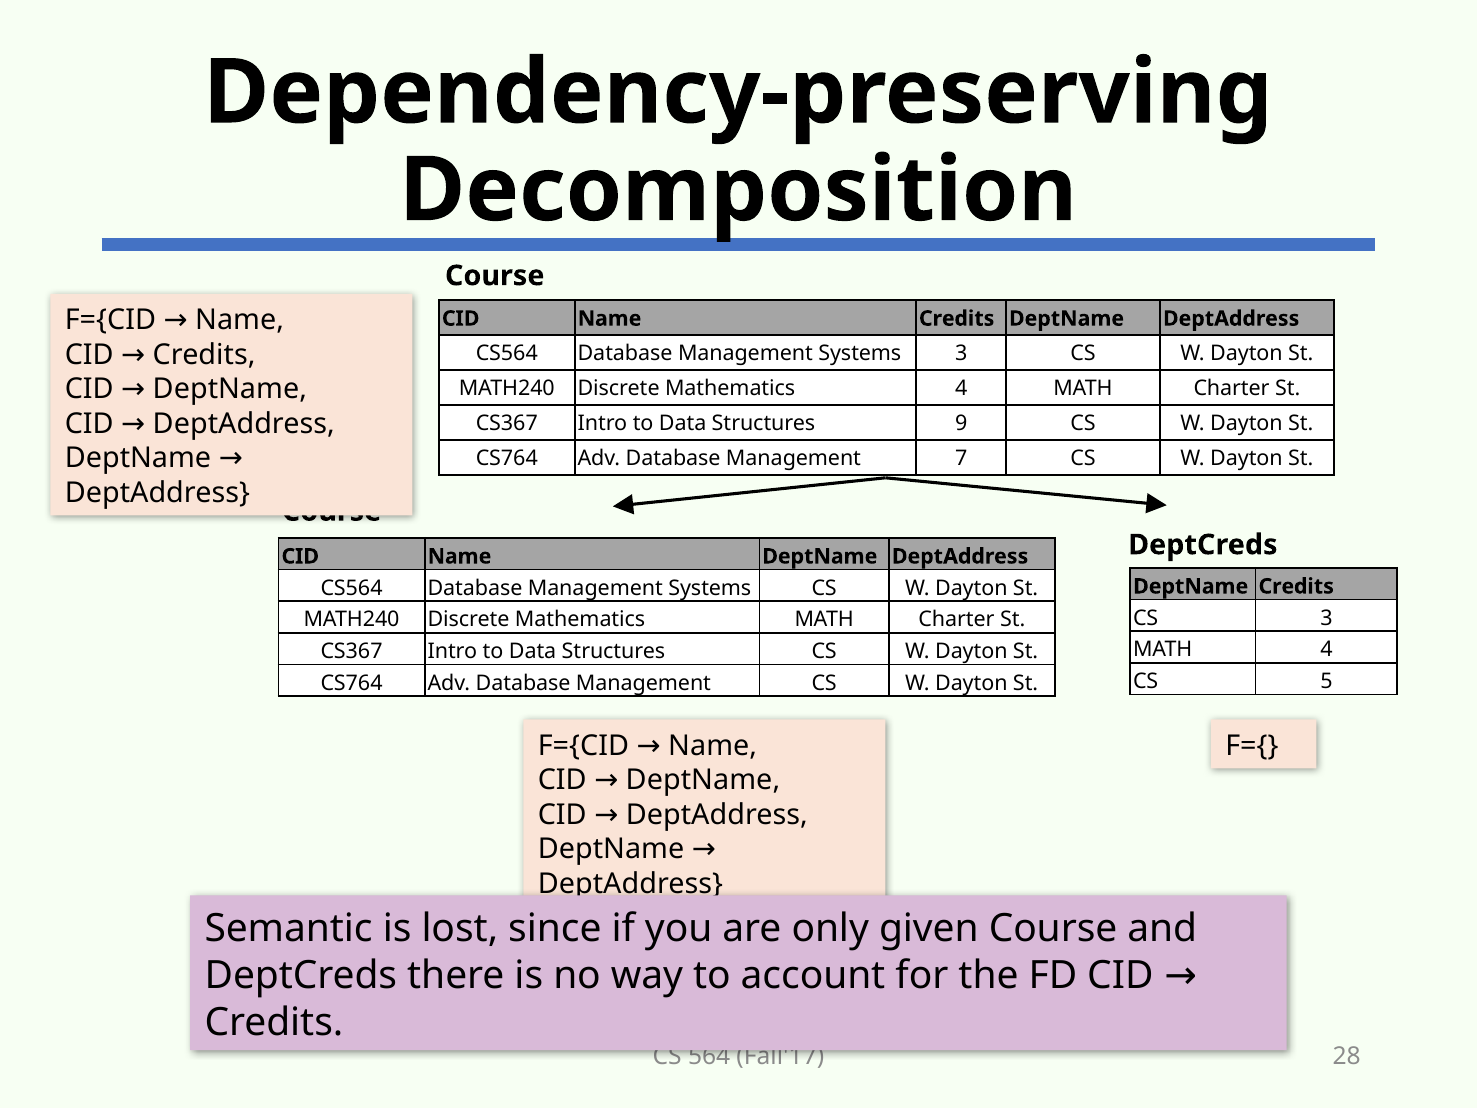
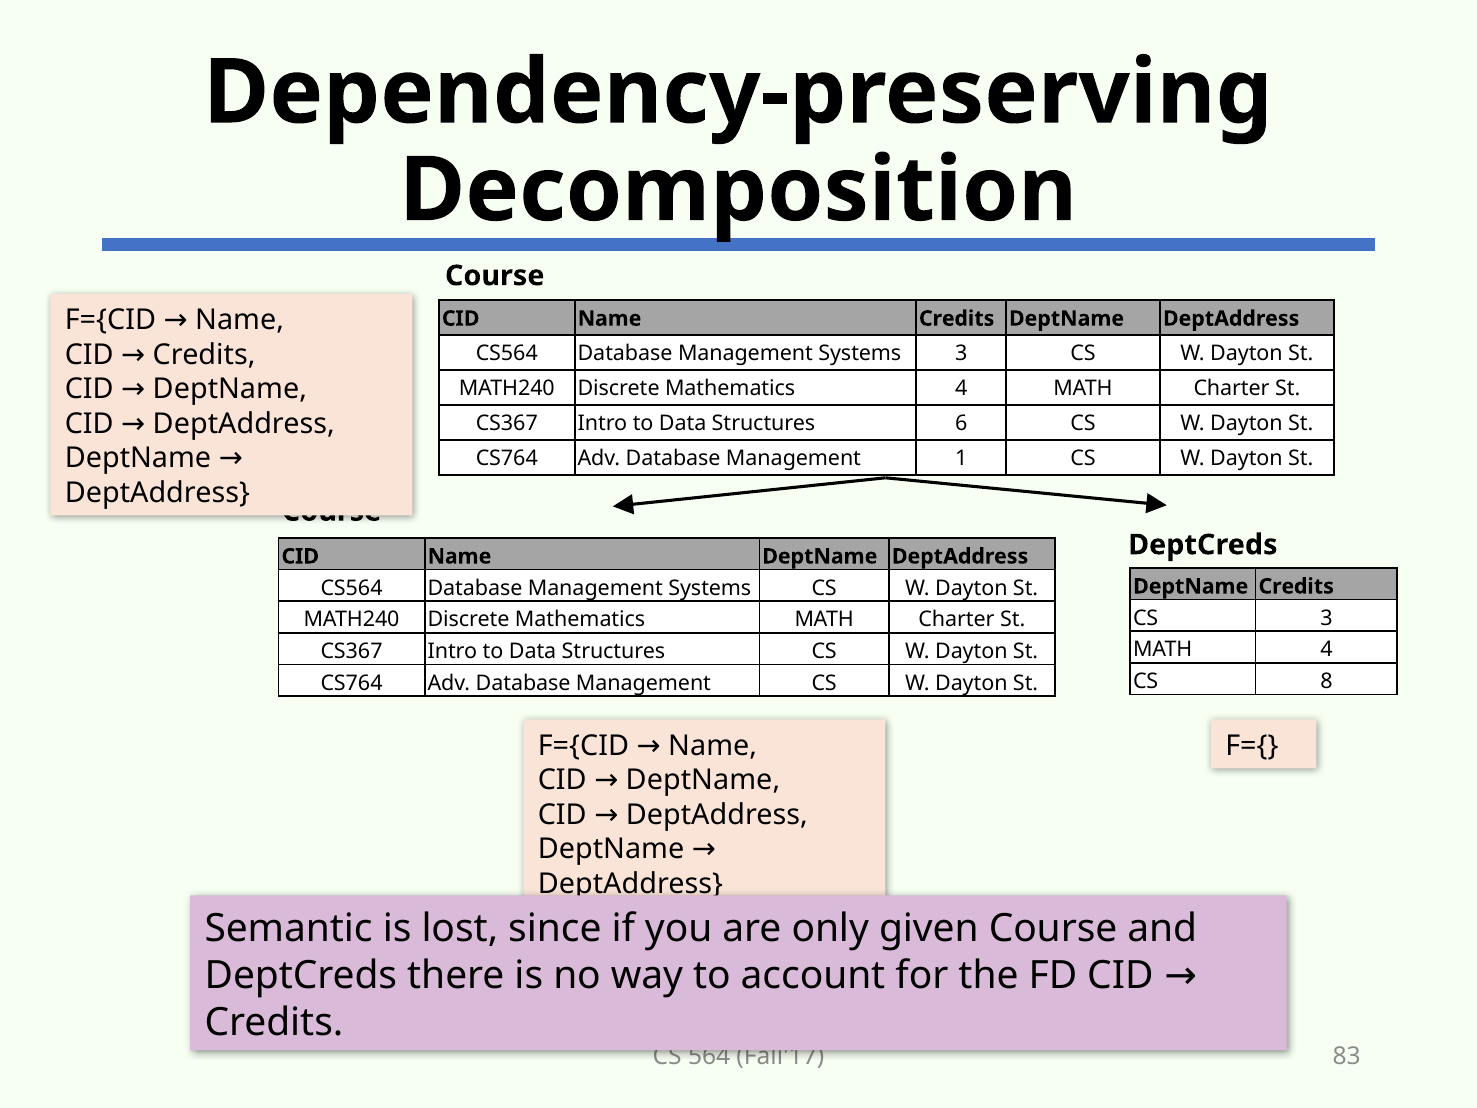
9: 9 -> 6 (961, 423)
7: 7 -> 1 (961, 458)
5: 5 -> 8 (1326, 681)
28: 28 -> 83 (1347, 1056)
